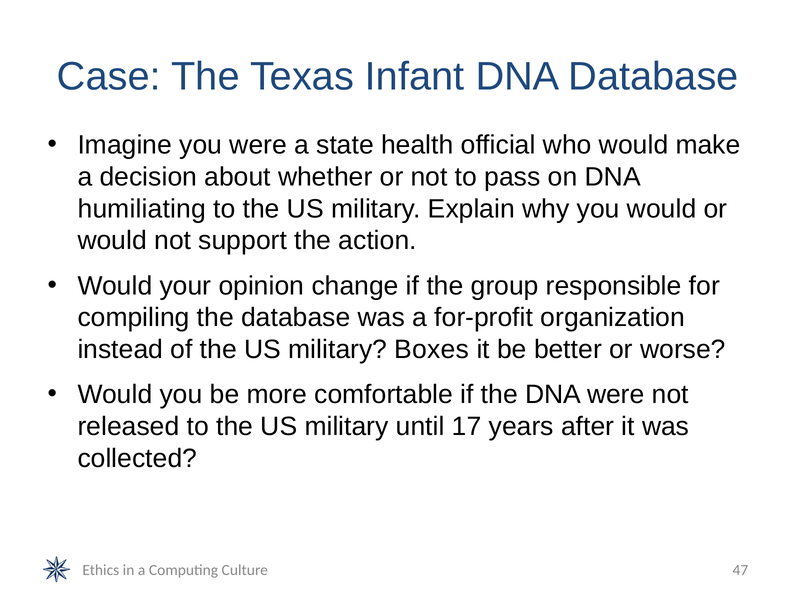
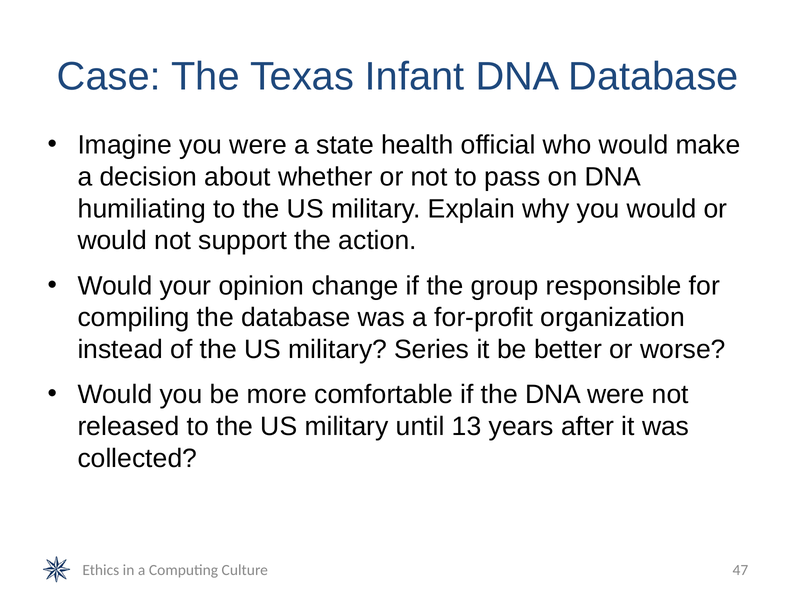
Boxes: Boxes -> Series (432, 349)
17: 17 -> 13 (467, 426)
